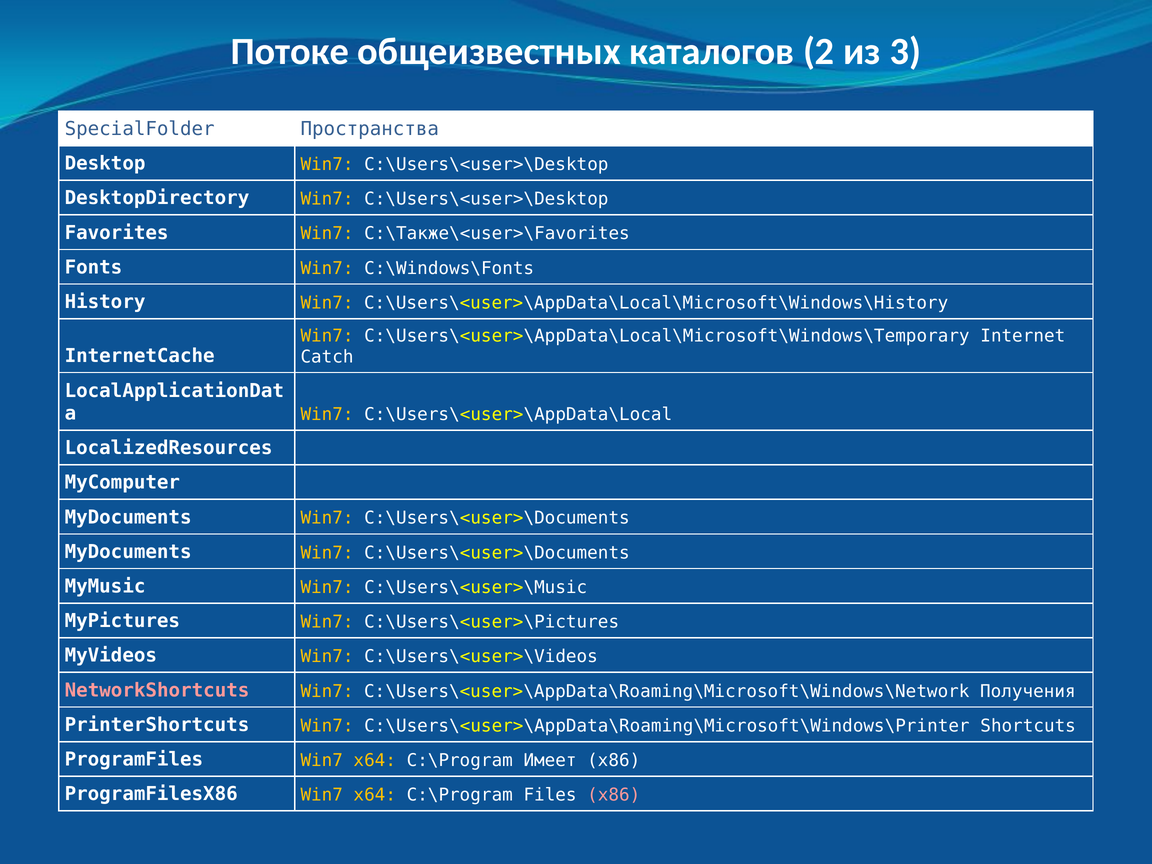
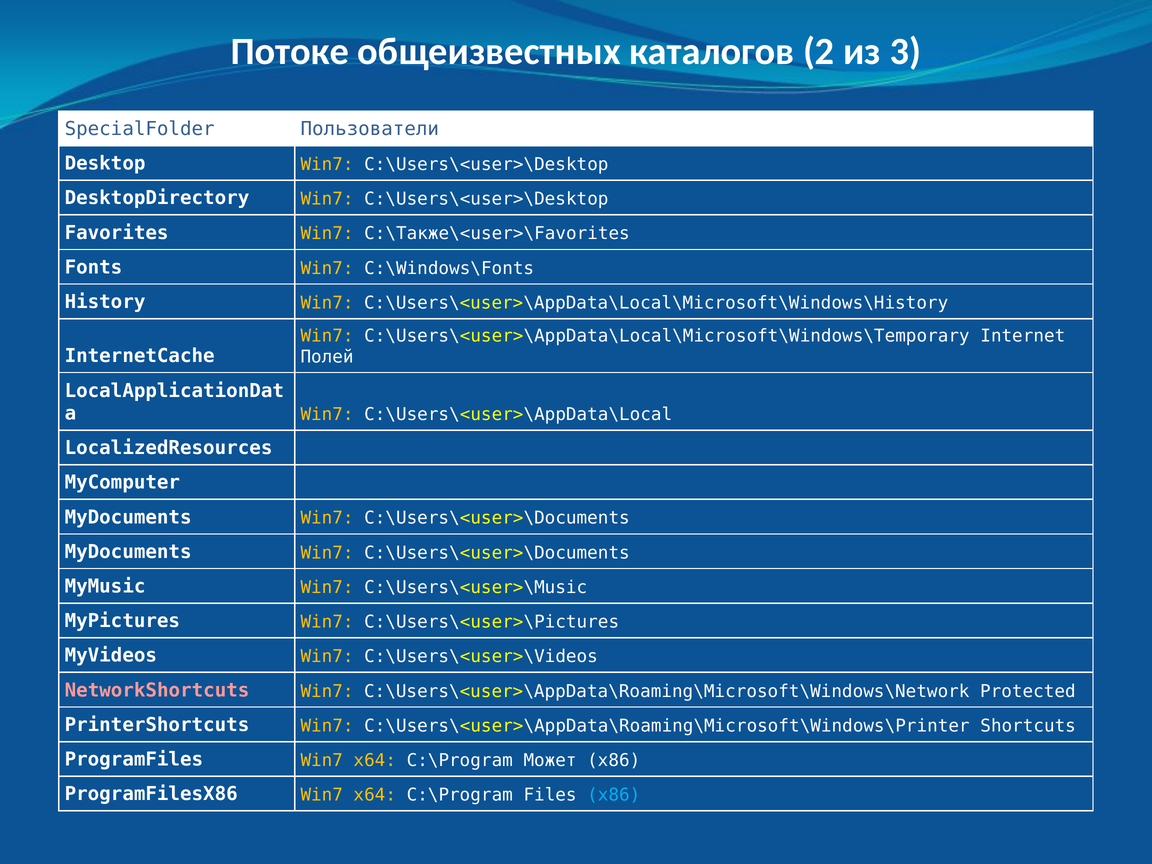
Пространства: Пространства -> Пользователи (370, 129)
Catch: Catch -> Полей (327, 357)
Получения: Получения -> Protected (1028, 691)
Имеет: Имеет -> Может (550, 760)
x86 colour: pink -> light blue (614, 795)
